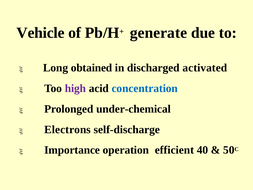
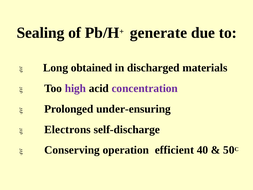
Vehicle: Vehicle -> Sealing (41, 33)
activated: activated -> materials (205, 68)
concentration colour: blue -> purple (145, 88)
under-chemical: under-chemical -> under-ensuring (134, 109)
Importance: Importance -> Conserving (72, 150)
